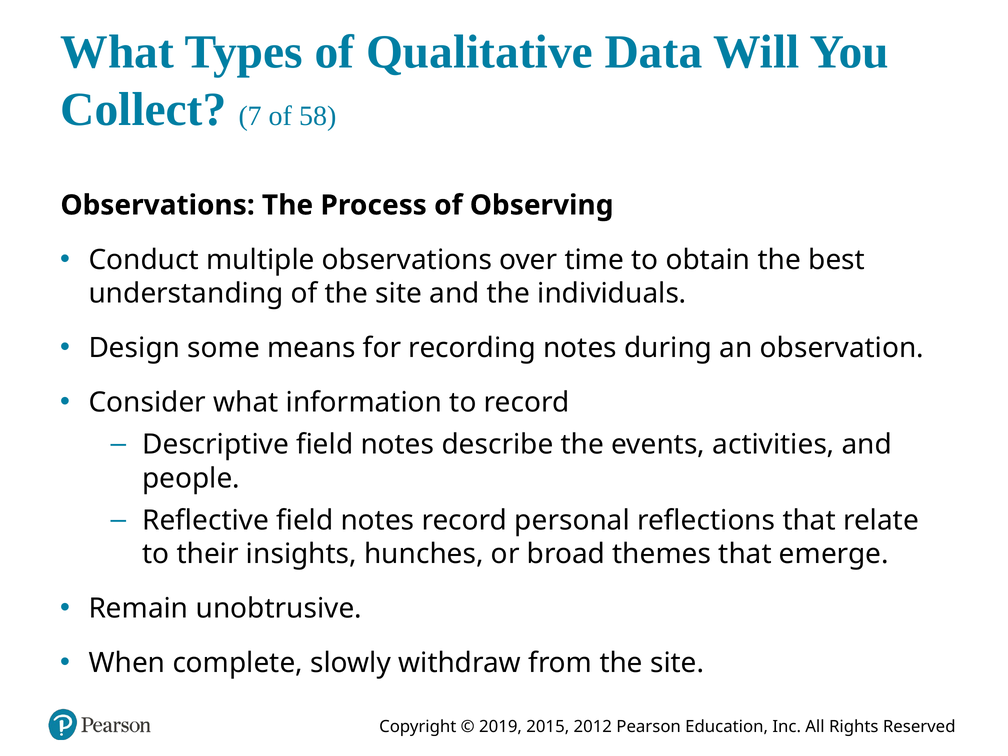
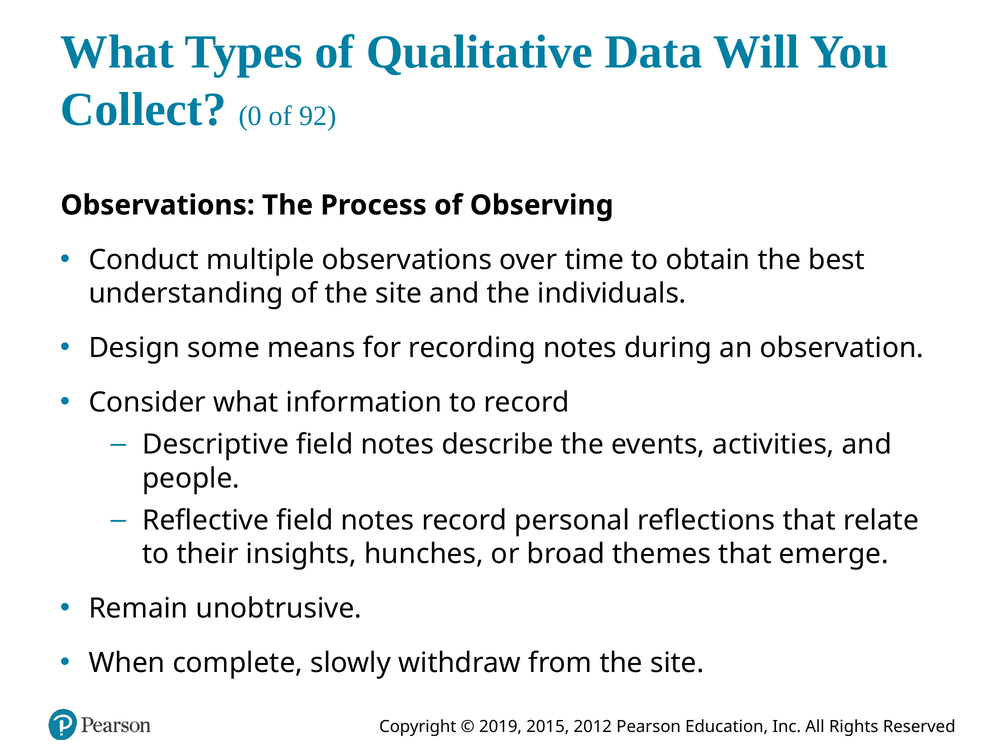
7: 7 -> 0 (250, 116)
58: 58 -> 92 (318, 116)
